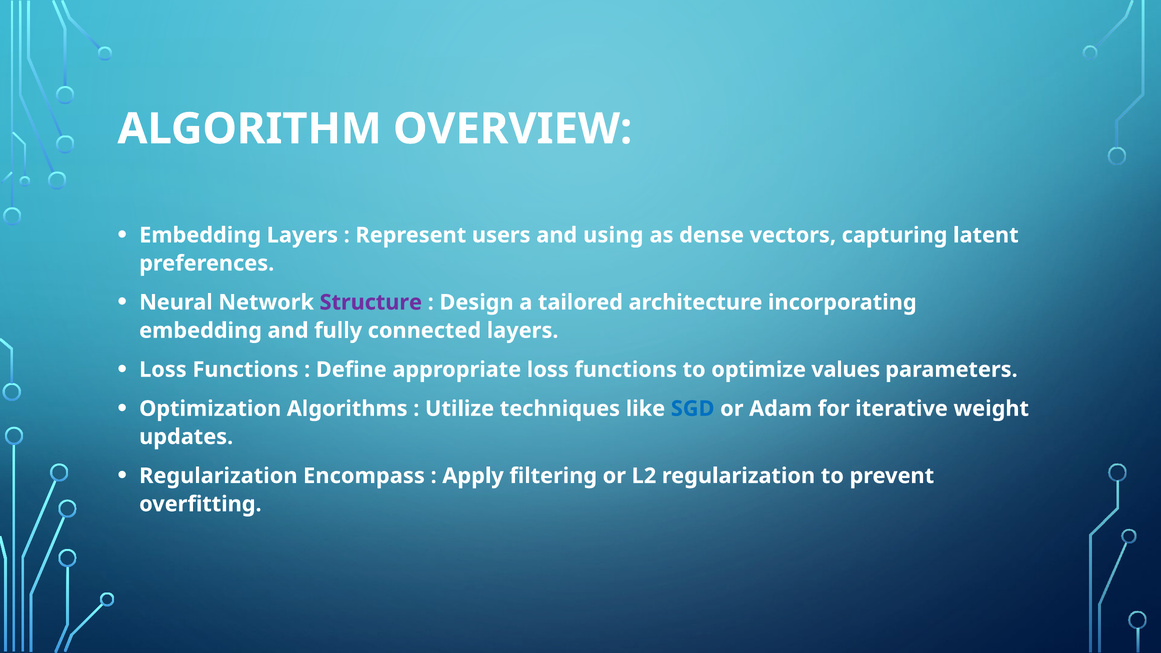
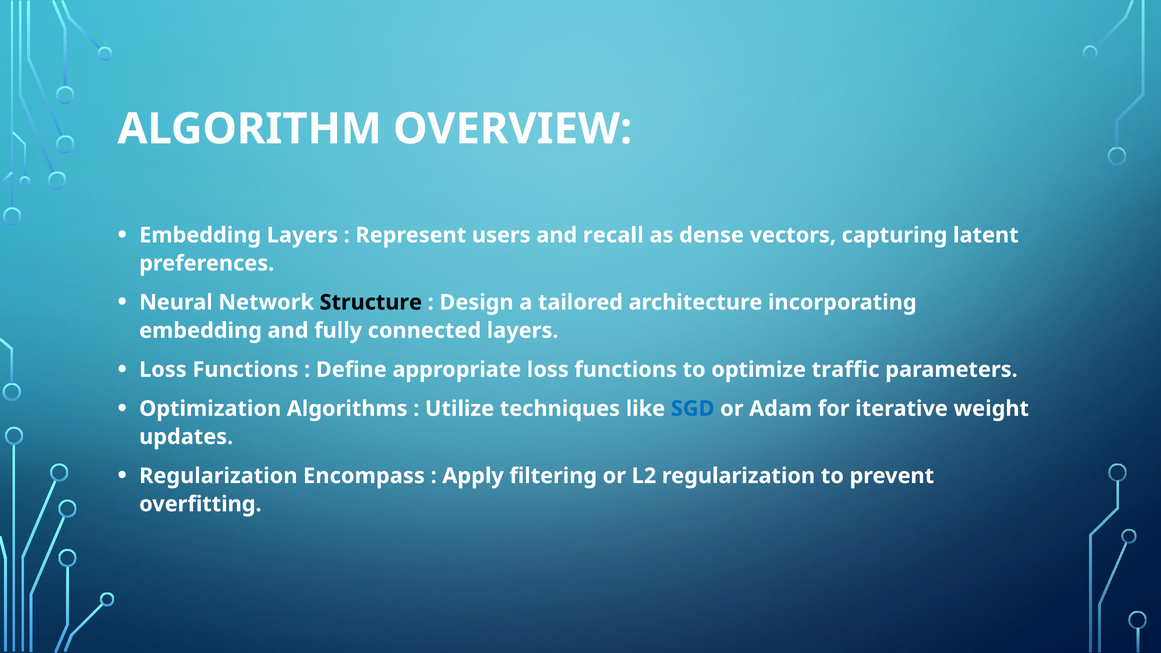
using: using -> recall (613, 235)
Structure colour: purple -> black (371, 302)
values: values -> traffic (846, 370)
